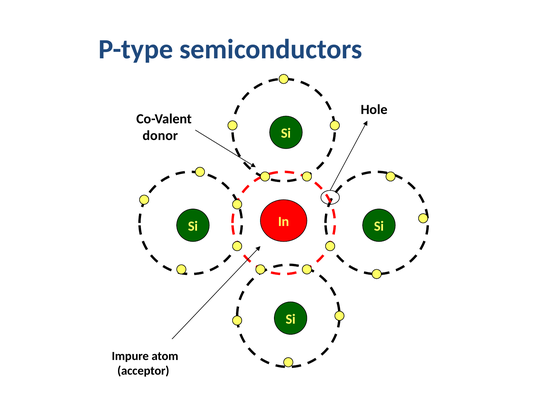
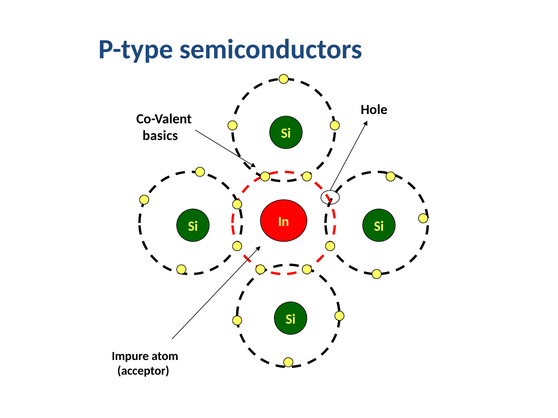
donor: donor -> basics (160, 136)
